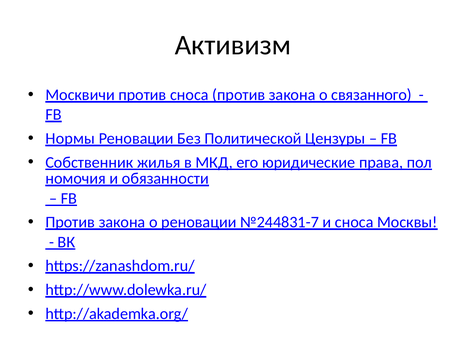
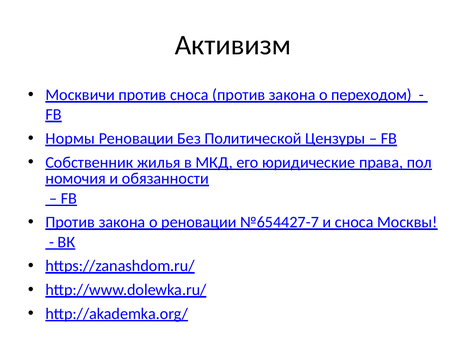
связанного: связанного -> переходом (372, 95)
№244831-7: №244831-7 -> №654427-7 (280, 222)
